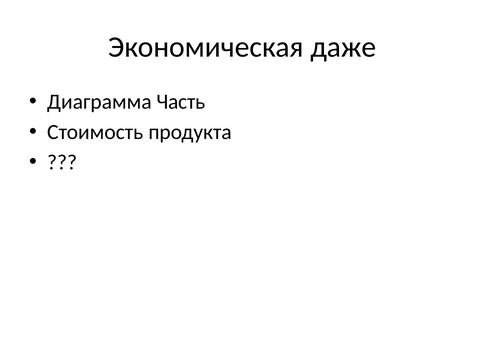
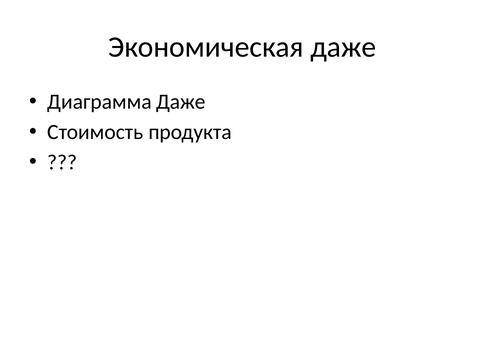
Диаграмма Часть: Часть -> Даже (181, 102)
